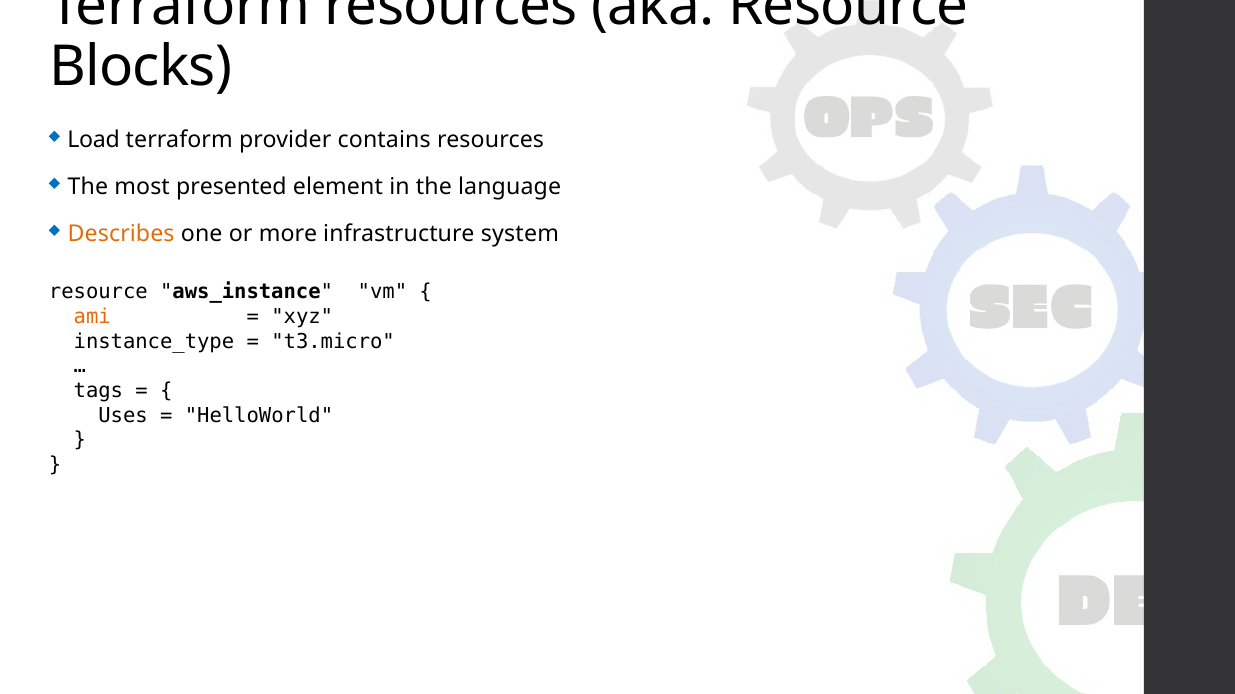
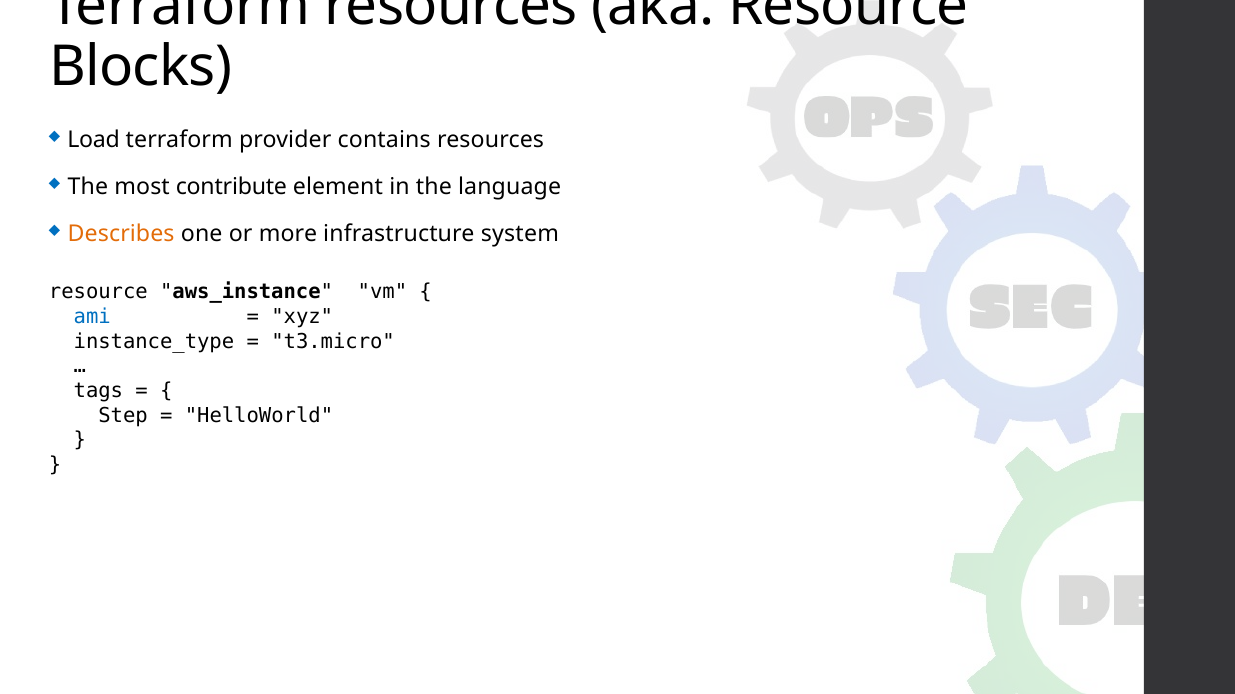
presented: presented -> contribute (231, 187)
ami colour: orange -> blue (92, 317)
Uses: Uses -> Step (123, 416)
